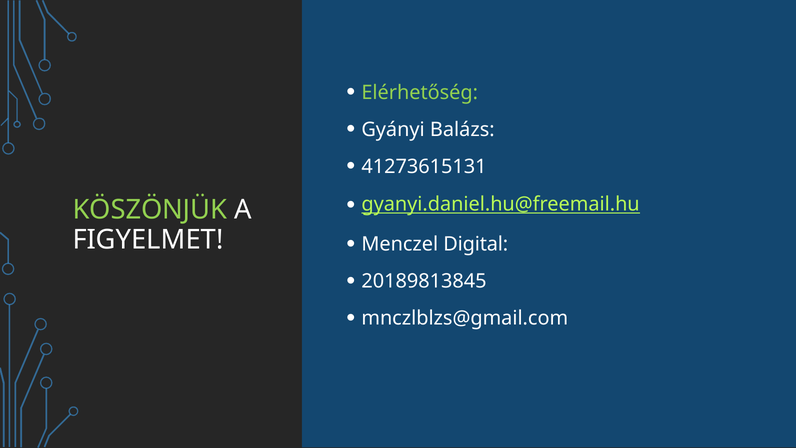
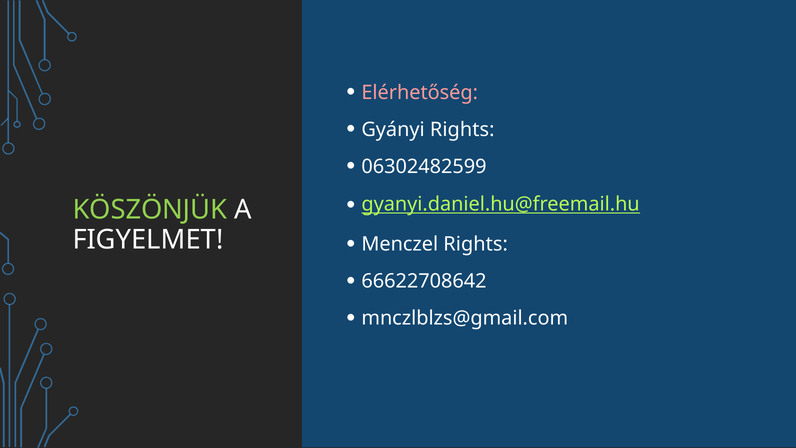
Elérhetőség colour: light green -> pink (420, 92)
Gyányi Balázs: Balázs -> Rights (462, 129)
41273615131: 41273615131 -> 06302482599 (424, 166)
Menczel Digital: Digital -> Rights (476, 244)
20189813845: 20189813845 -> 66622708642 (424, 281)
